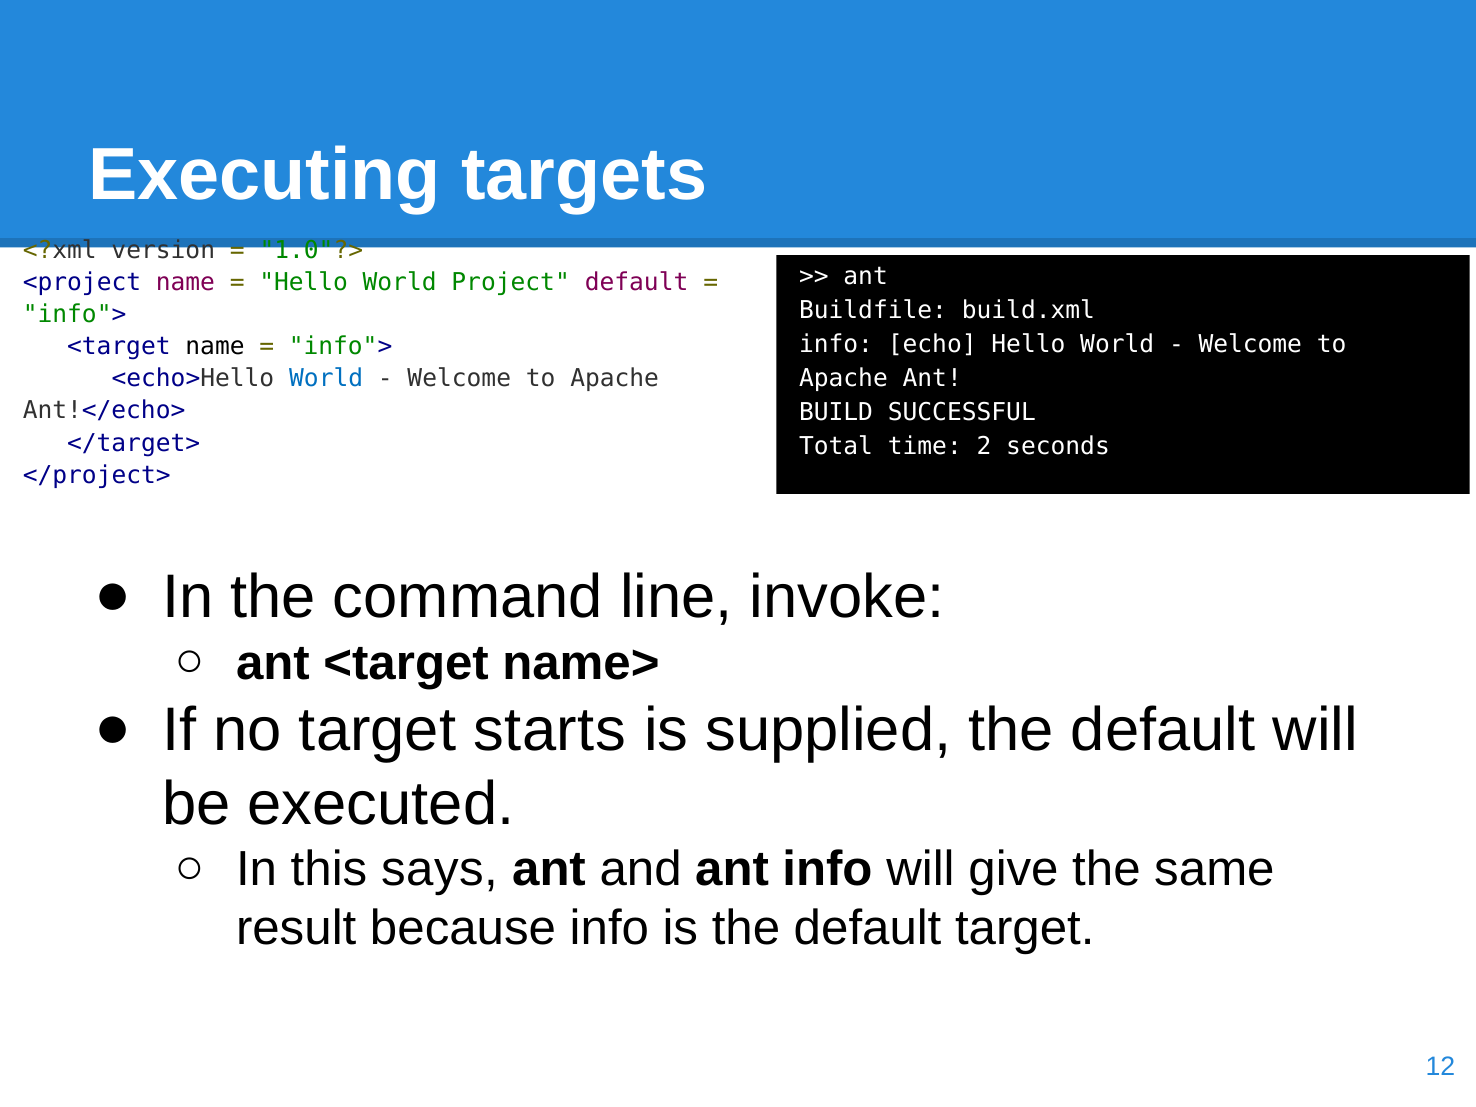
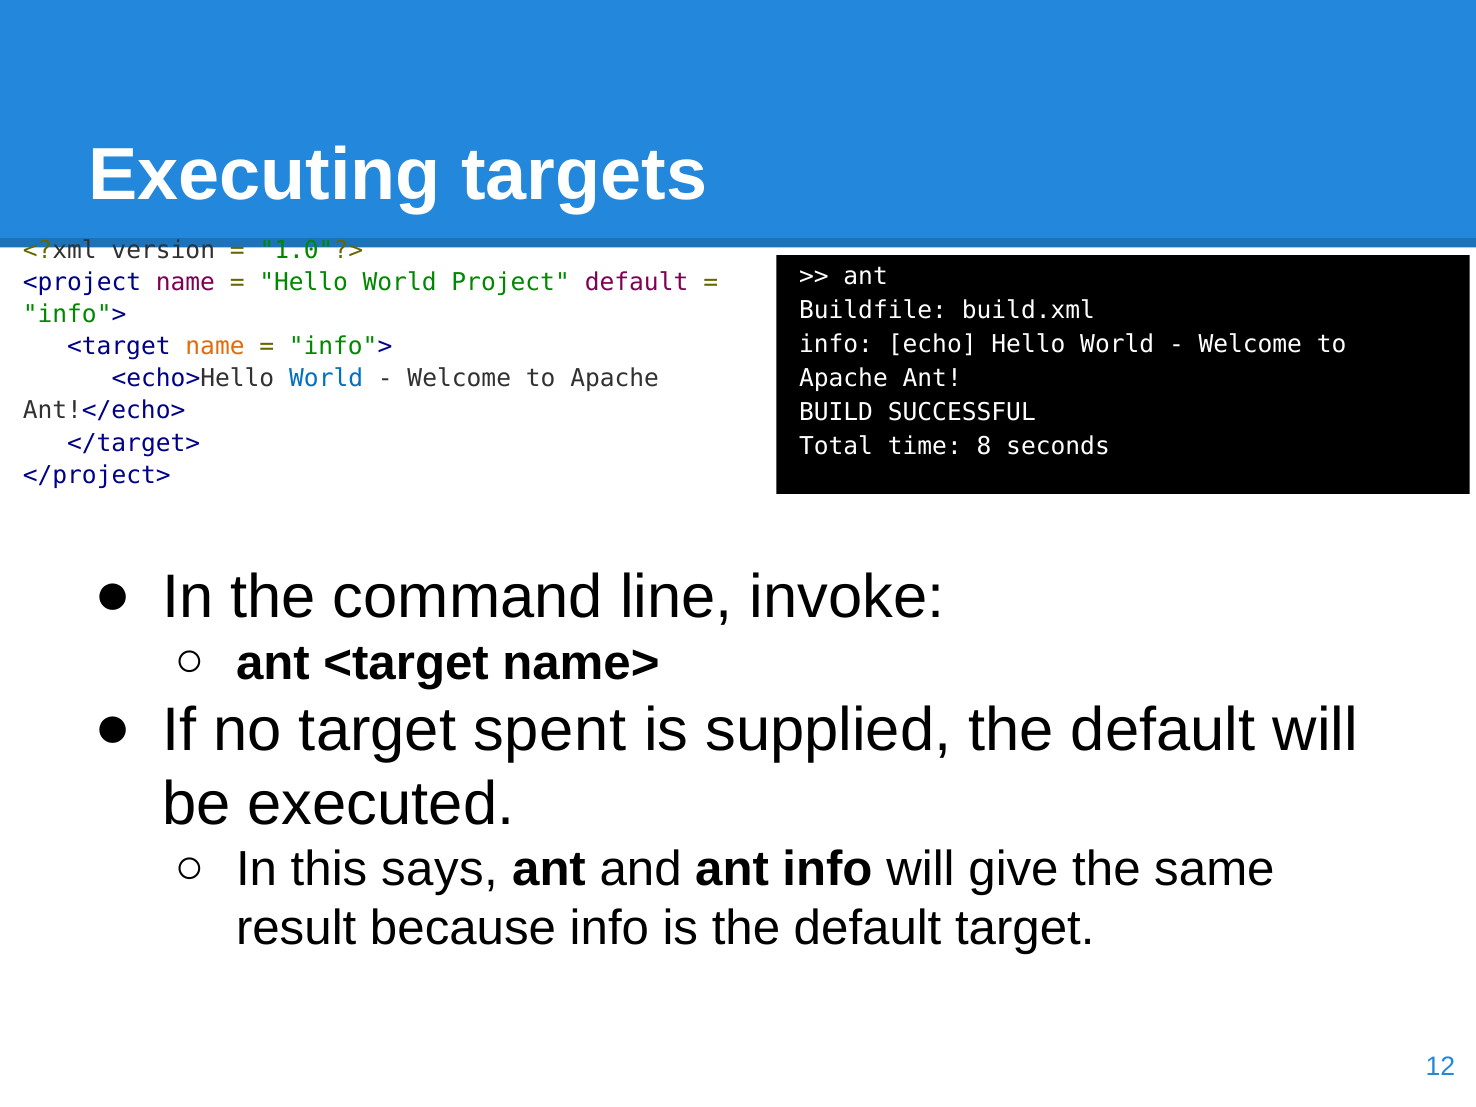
name colour: black -> orange (215, 347)
2: 2 -> 8 (984, 446)
starts: starts -> spent (550, 730)
